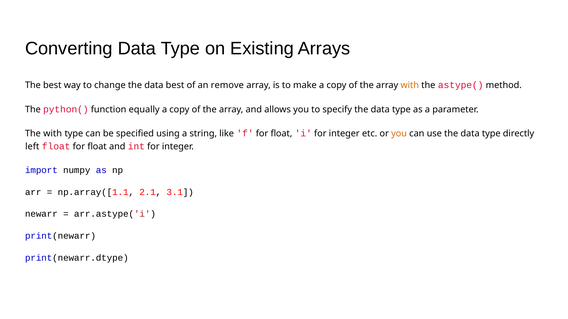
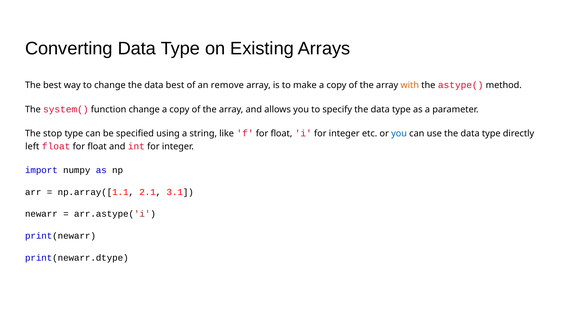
python(: python( -> system( (66, 109)
function equally: equally -> change (144, 110)
The with: with -> stop (53, 134)
you colour: orange -> blue (399, 134)
